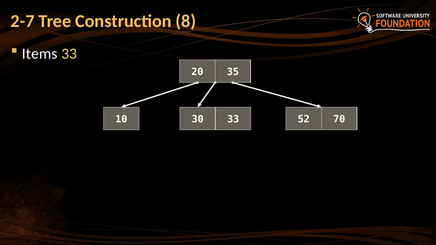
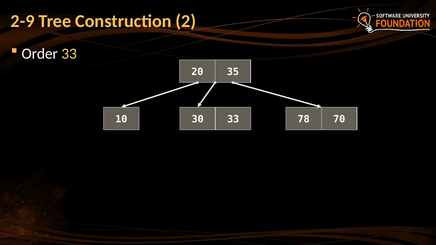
2-7: 2-7 -> 2-9 (23, 21)
8: 8 -> 2 (186, 21)
Items: Items -> Order (40, 54)
52: 52 -> 78 (304, 119)
